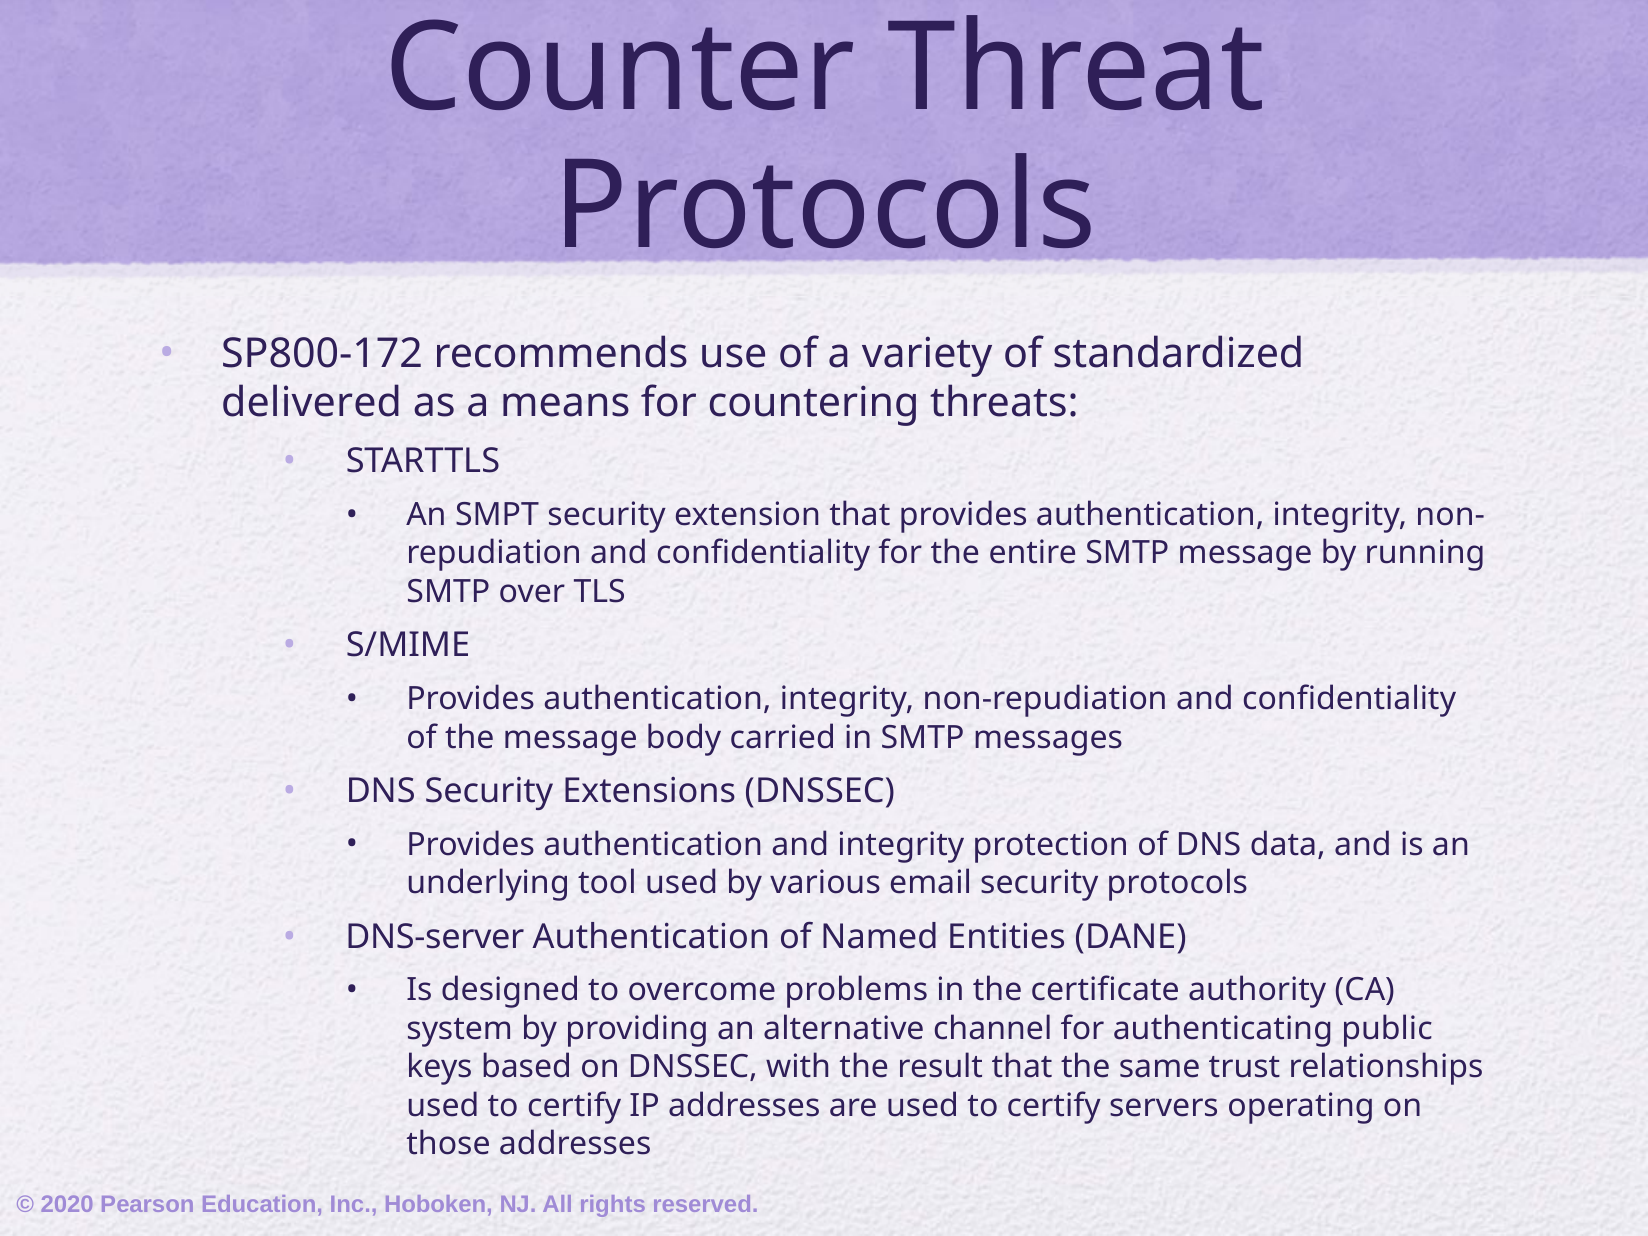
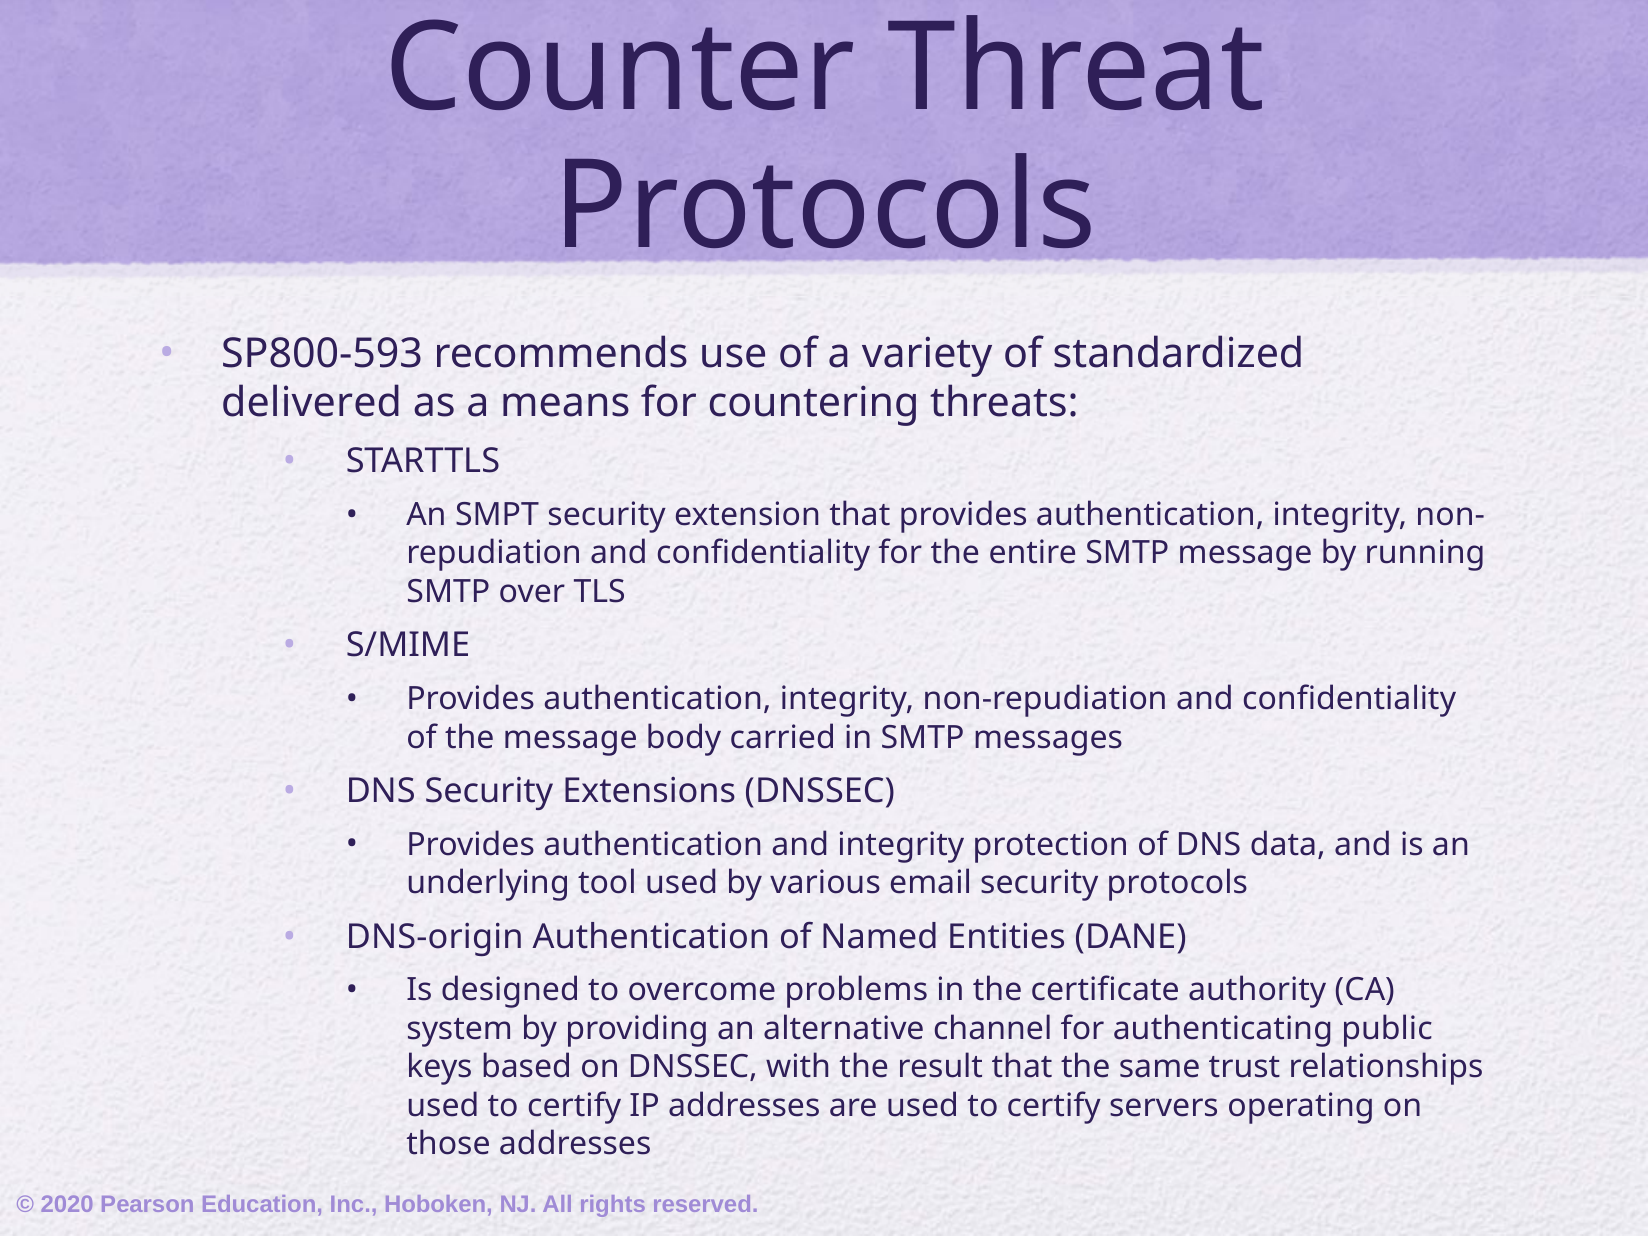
SP800-172: SP800-172 -> SP800-593 (322, 353)
DNS-server: DNS-server -> DNS-origin (435, 937)
